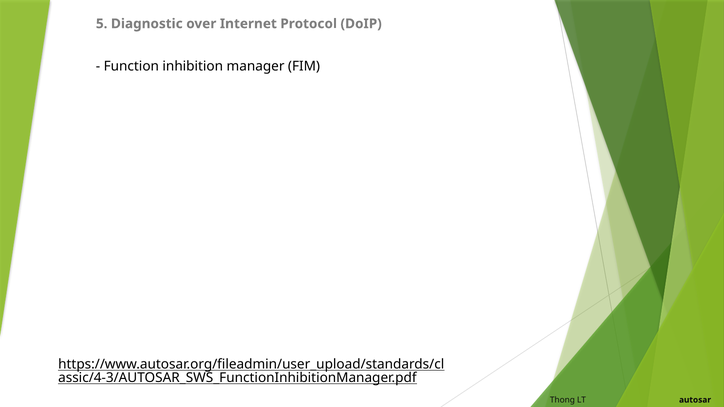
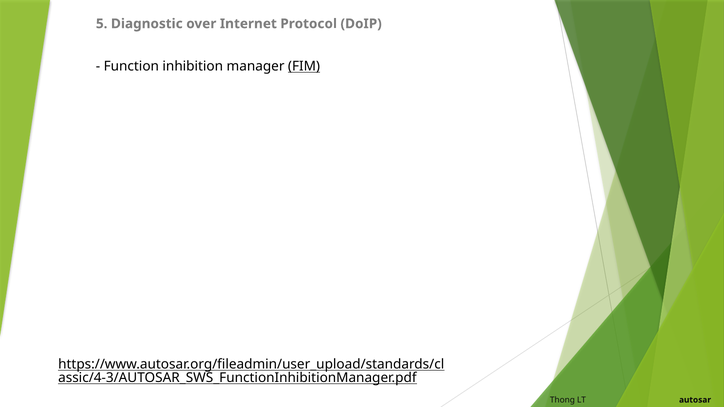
FIM underline: none -> present (304, 66)
